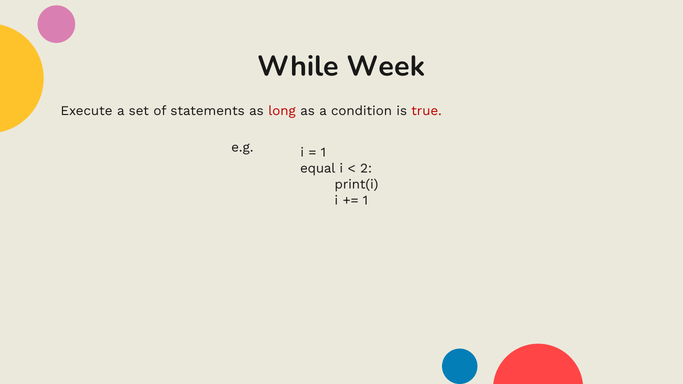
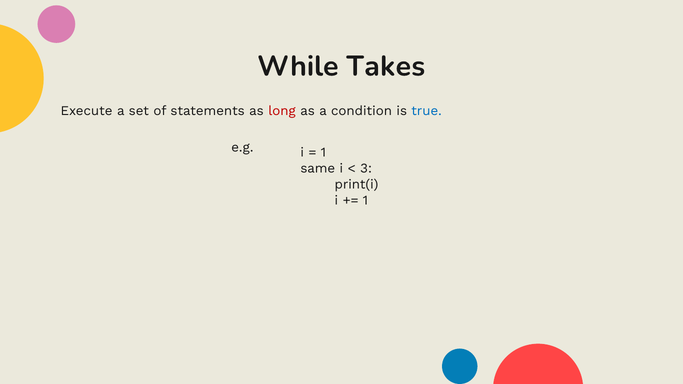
Week: Week -> Takes (386, 66)
true colour: red -> blue (427, 111)
equal: equal -> same (318, 169)
2: 2 -> 3 (366, 169)
